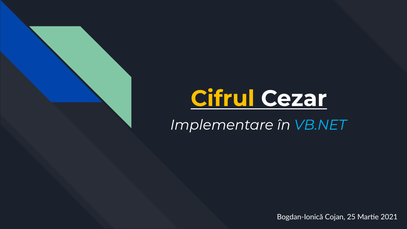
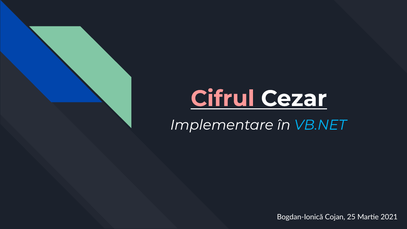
Cifrul colour: yellow -> pink (223, 99)
